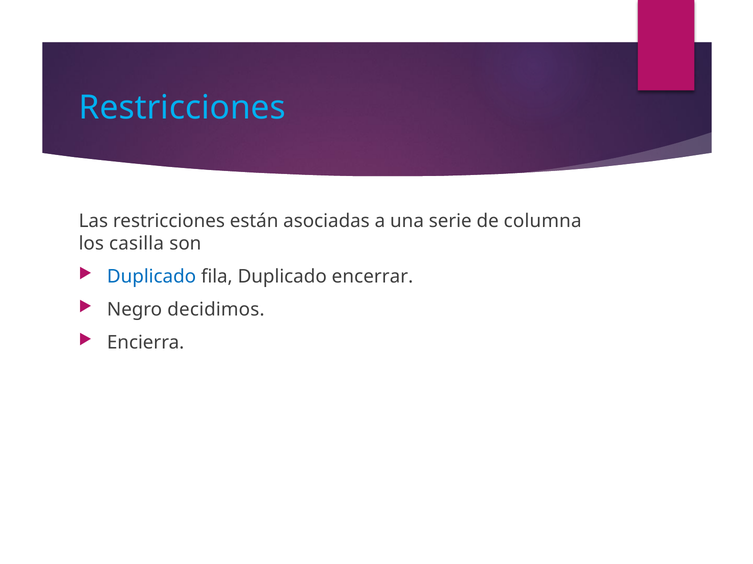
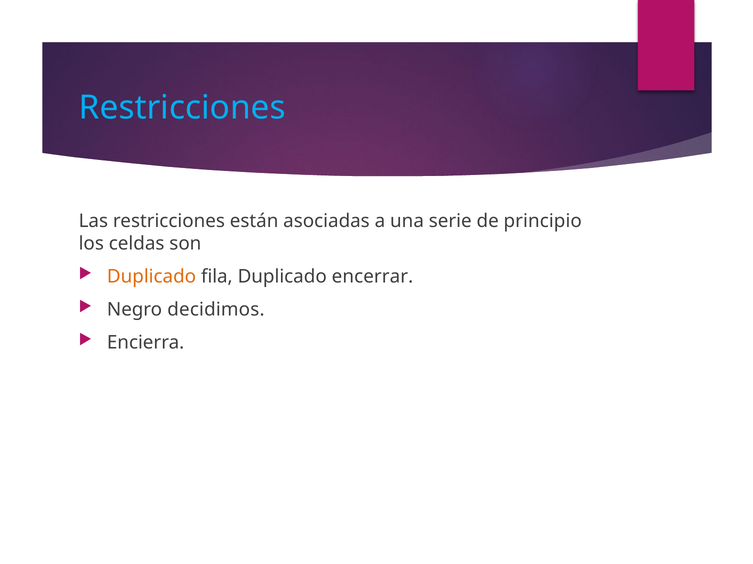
columna: columna -> principio (543, 221)
casilla: casilla -> celdas (137, 244)
Duplicado colour: blue -> orange (152, 277)
